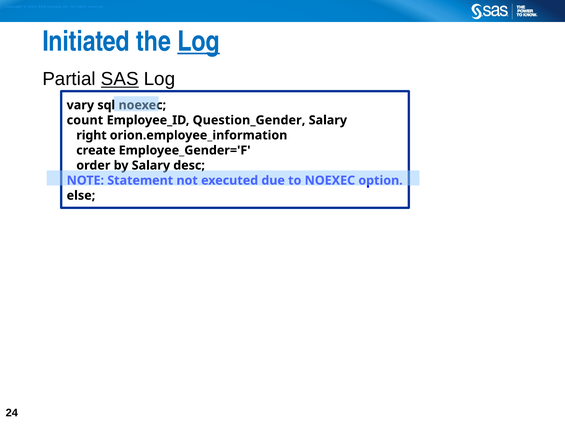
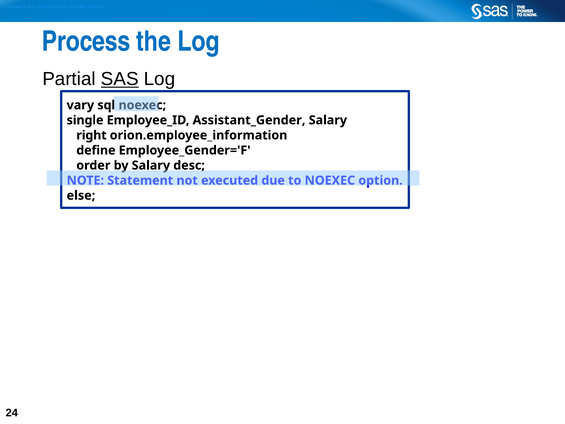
Initiated: Initiated -> Process (86, 41)
Log underline: present -> none (199, 41)
count: count -> single (85, 120)
Question_Gender: Question_Gender -> Assistant_Gender (249, 120)
create: create -> define (96, 150)
